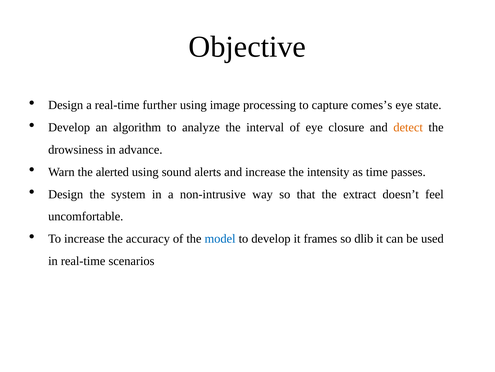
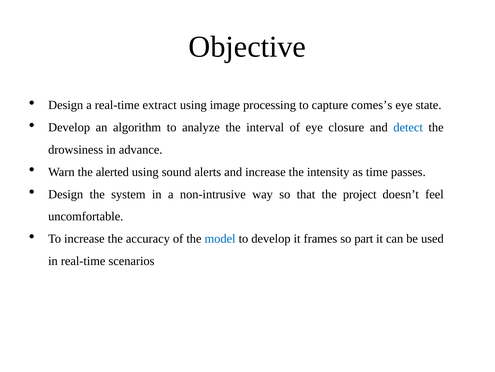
further: further -> extract (160, 105)
detect colour: orange -> blue (408, 127)
extract: extract -> project (360, 194)
dlib: dlib -> part (364, 238)
